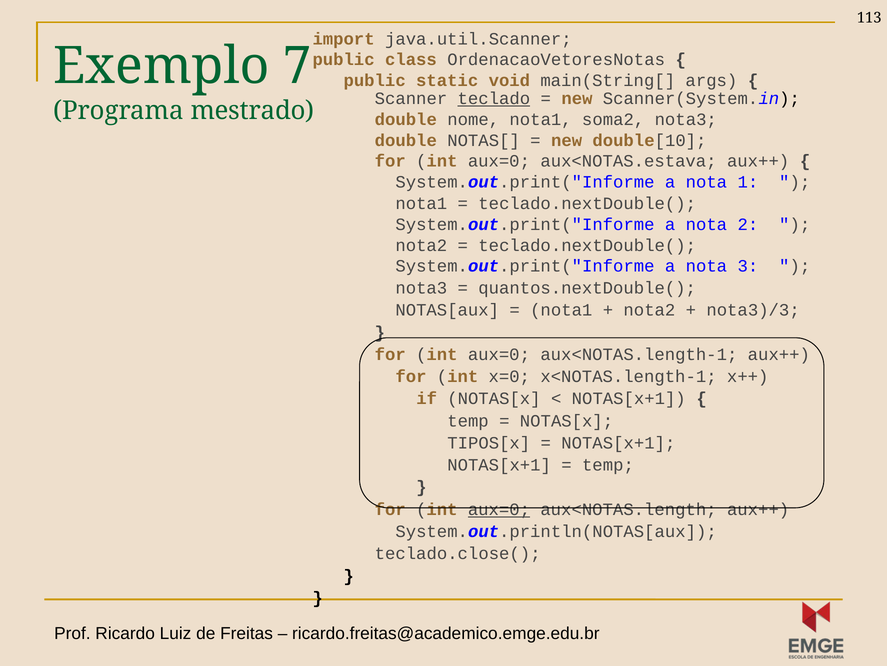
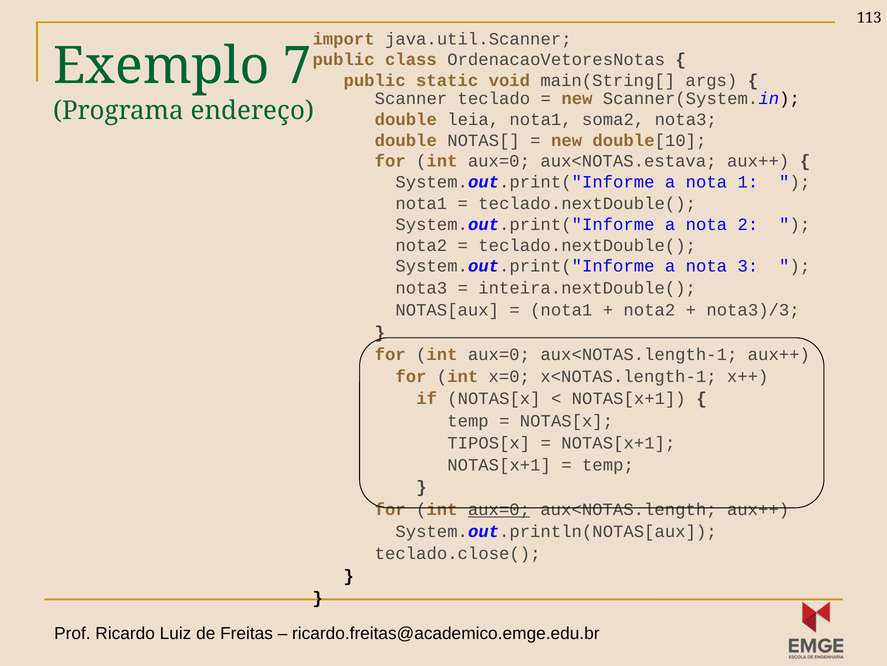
teclado underline: present -> none (494, 99)
mestrado: mestrado -> endereço (252, 111)
nome: nome -> leia (473, 120)
quantos.nextDouble(: quantos.nextDouble( -> inteira.nextDouble( (587, 288)
